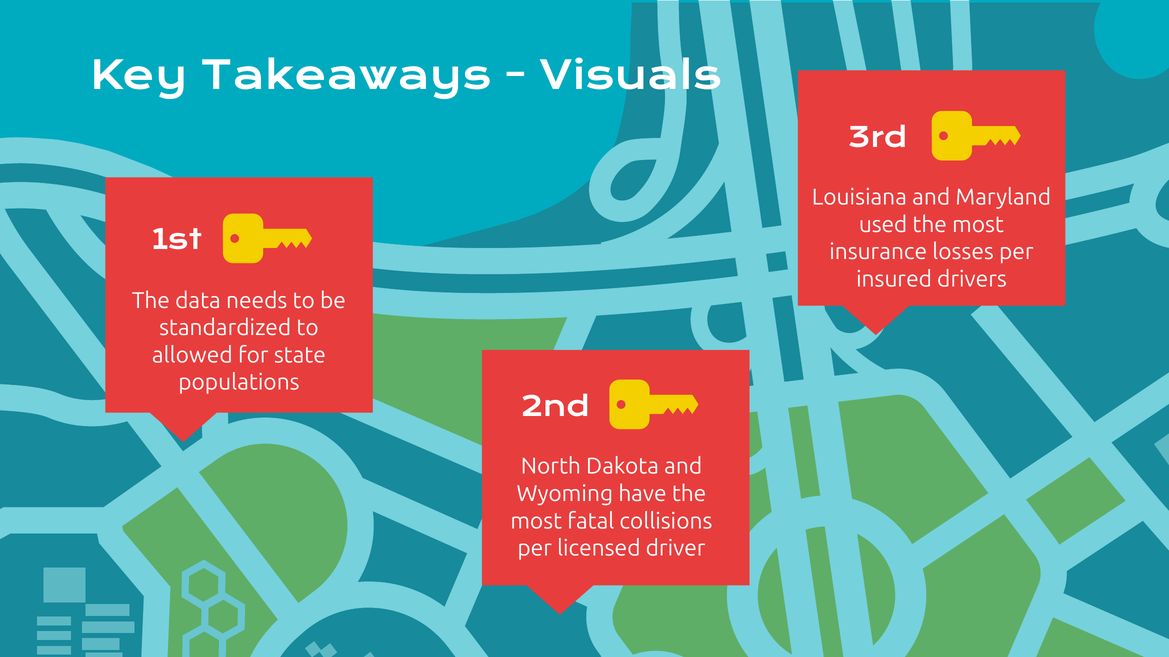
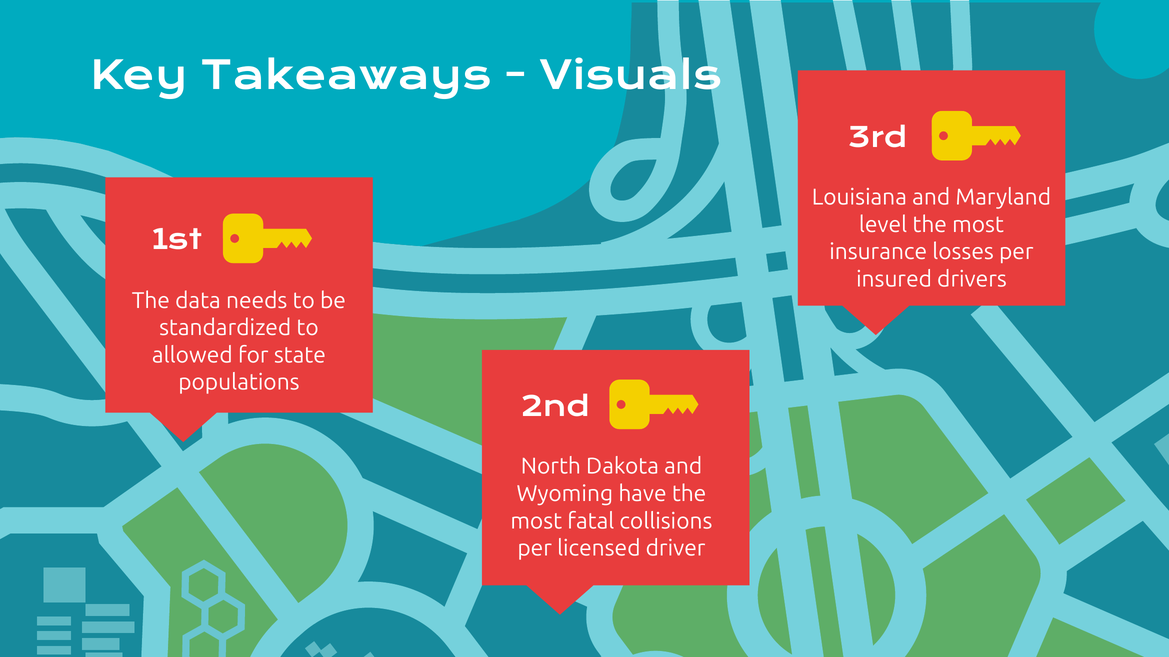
used: used -> level (883, 225)
